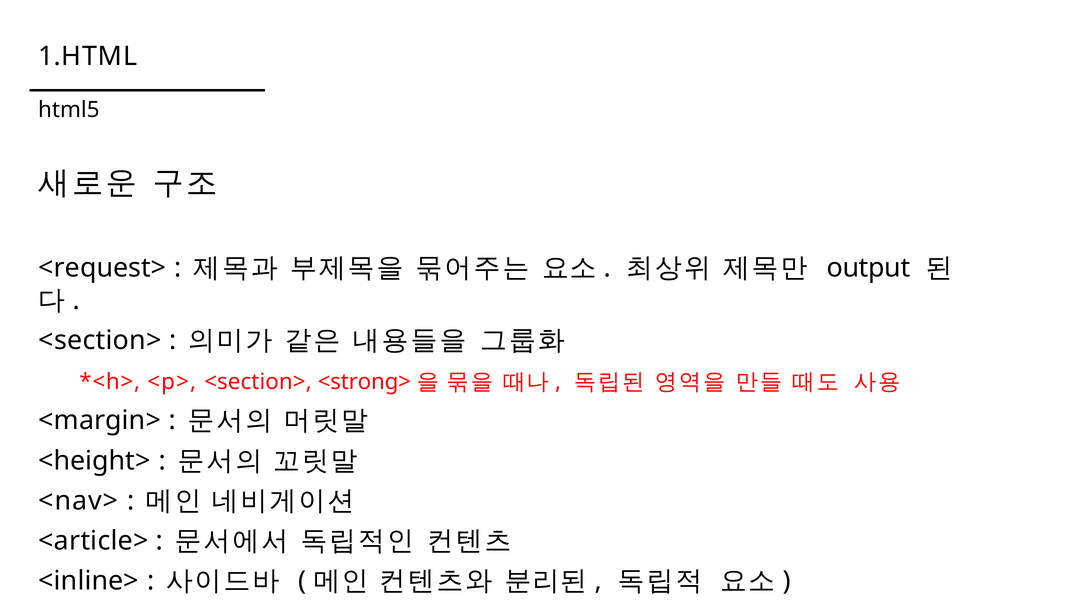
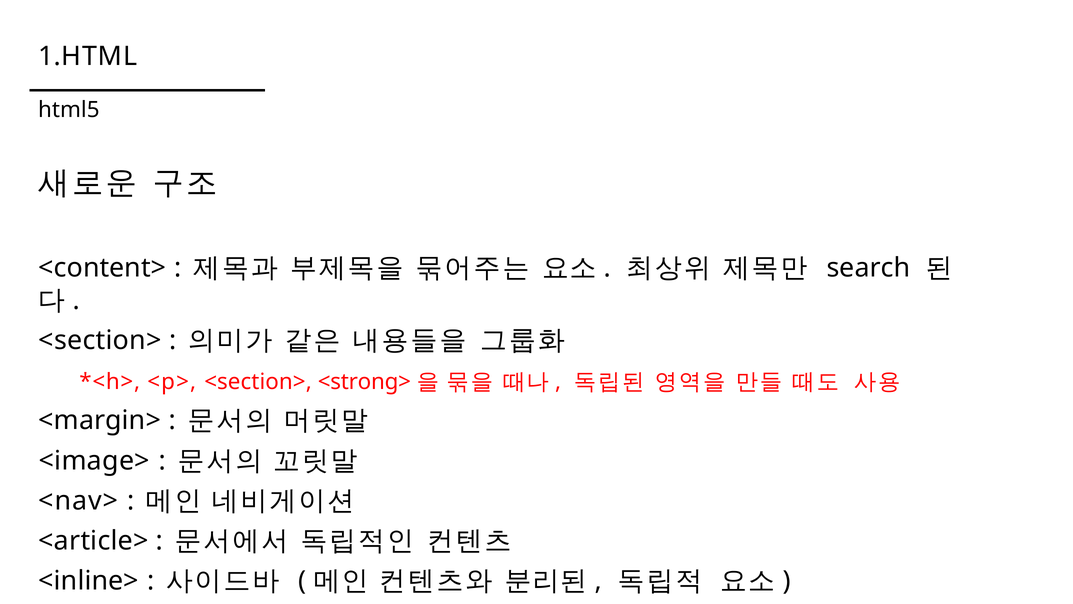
<request>: <request> -> <content> (102, 268)
output: output -> search (868, 268)
<height>: <height> -> <image> (94, 460)
